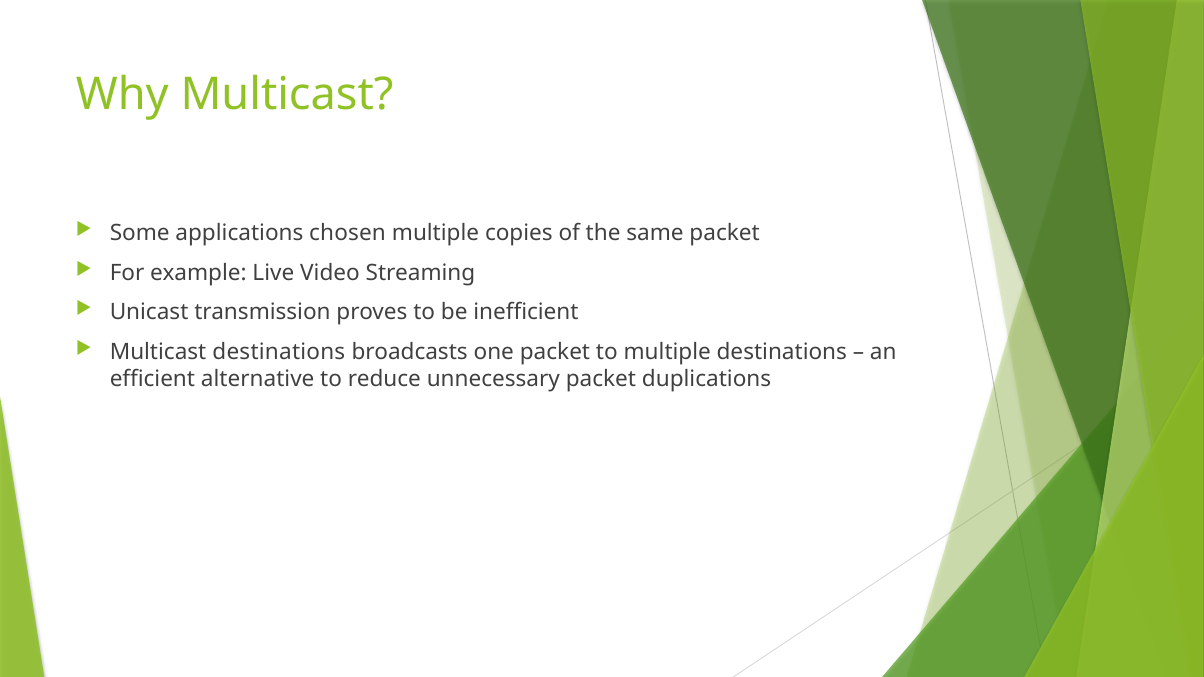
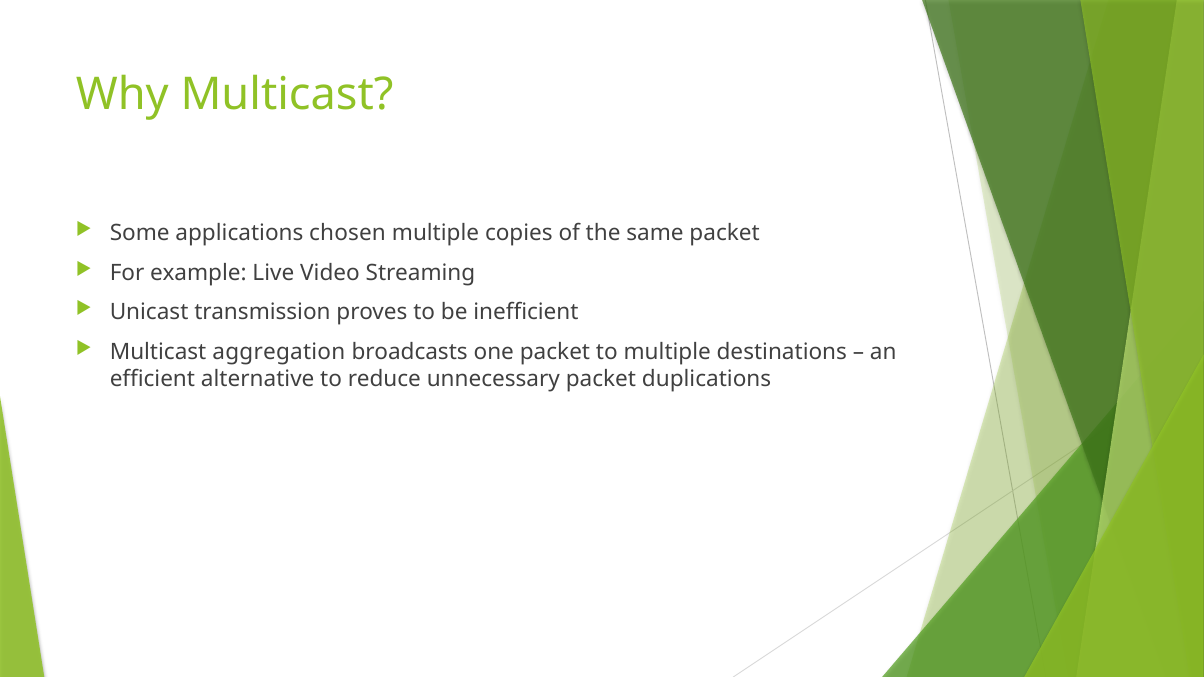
Multicast destinations: destinations -> aggregation (279, 352)
